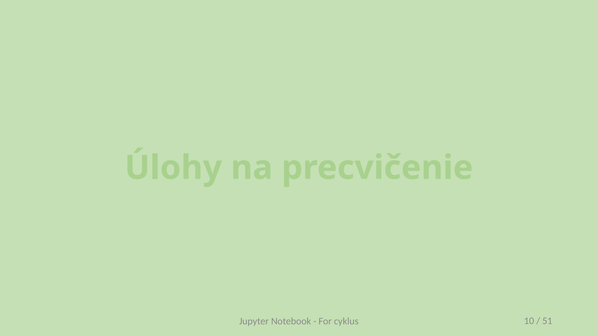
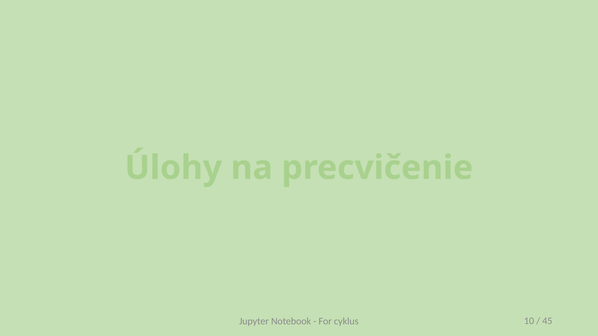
51: 51 -> 45 (547, 321)
